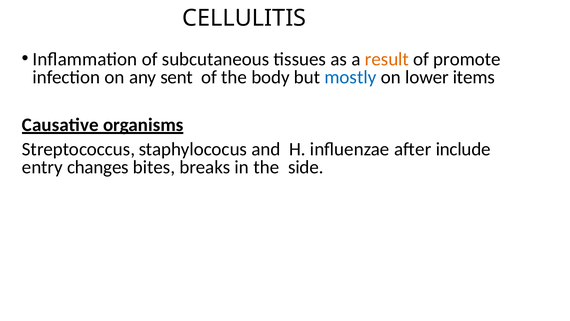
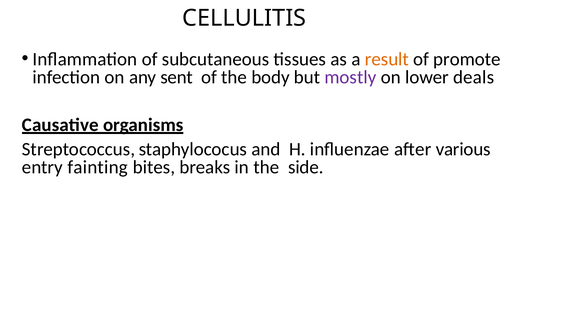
mostly colour: blue -> purple (350, 77)
items: items -> deals (474, 77)
include: include -> various (463, 149)
changes: changes -> fainting (98, 167)
